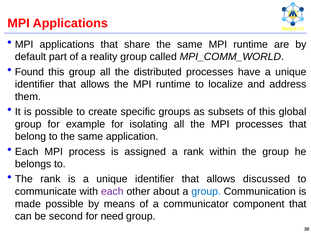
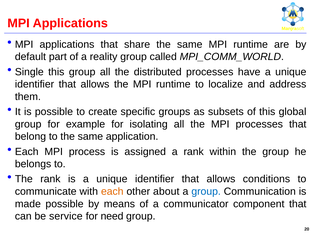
Found: Found -> Single (29, 72)
discussed: discussed -> conditions (266, 179)
each colour: purple -> orange (112, 192)
second: second -> service (66, 217)
